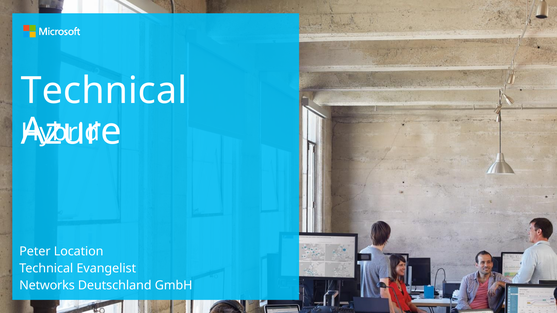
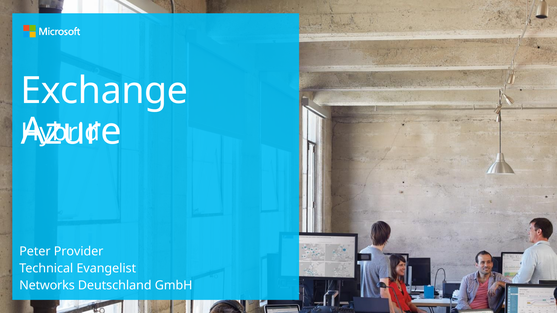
Technical: Technical -> Exchange (104, 91)
Location: Location -> Provider (79, 252)
